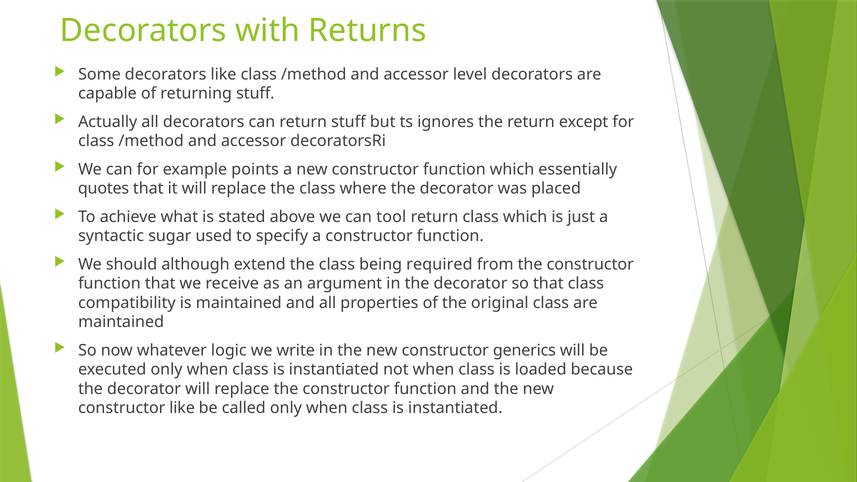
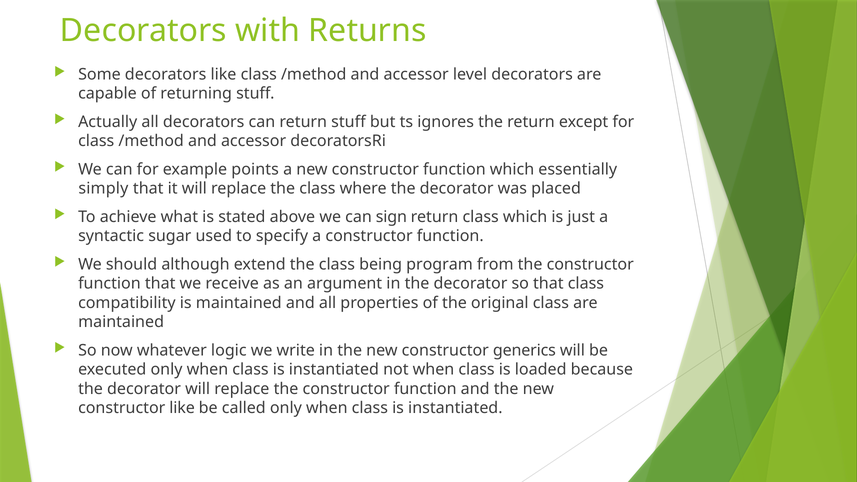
quotes: quotes -> simply (103, 189)
tool: tool -> sign (391, 217)
required: required -> program (440, 264)
